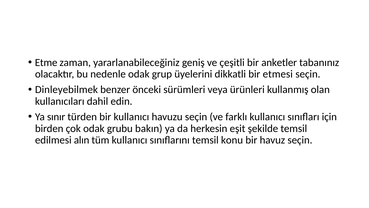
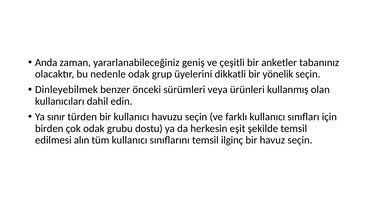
Etme: Etme -> Anda (46, 62)
etmesi: etmesi -> yönelik (278, 74)
bakın: bakın -> dostu (149, 128)
konu: konu -> ilginç (232, 140)
